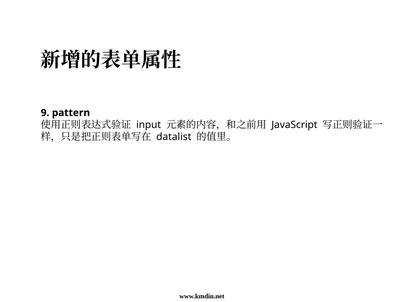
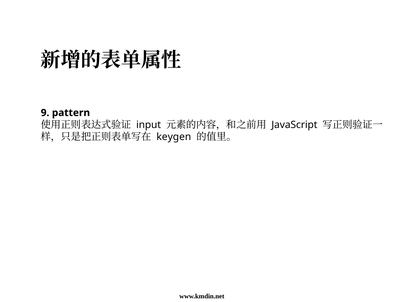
datalist: datalist -> keygen (174, 137)
